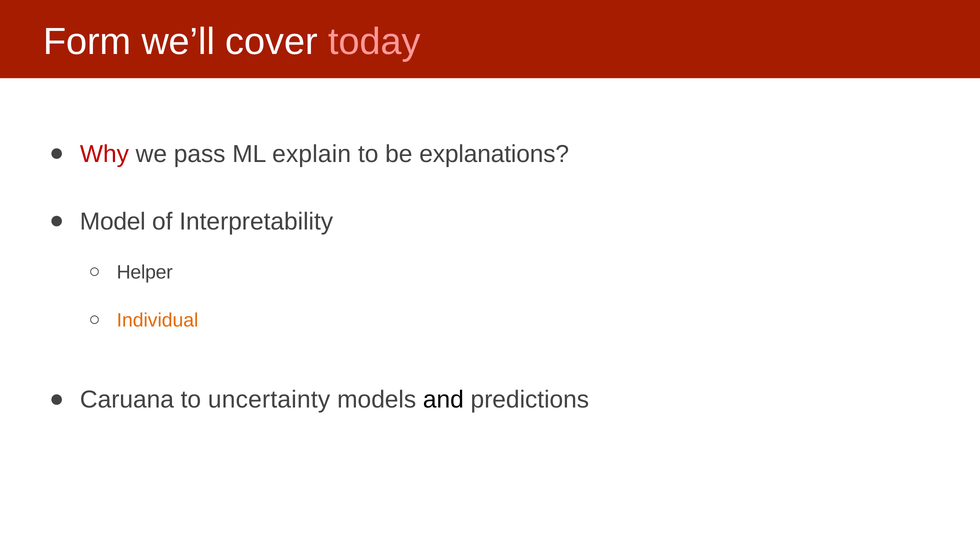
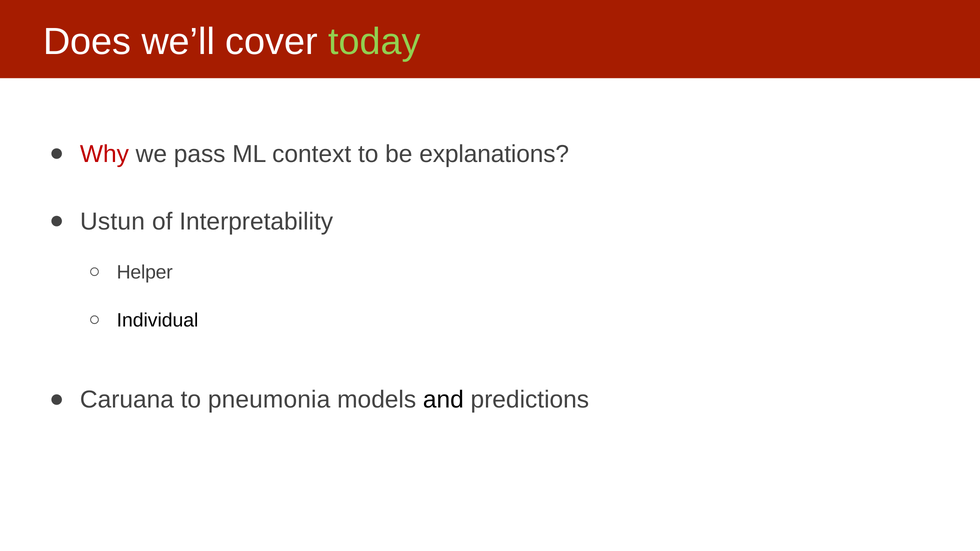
Form: Form -> Does (87, 42)
today colour: pink -> light green (374, 42)
explain: explain -> context (312, 154)
Model: Model -> Ustun (112, 222)
Individual colour: orange -> black (158, 321)
uncertainty: uncertainty -> pneumonia (269, 400)
